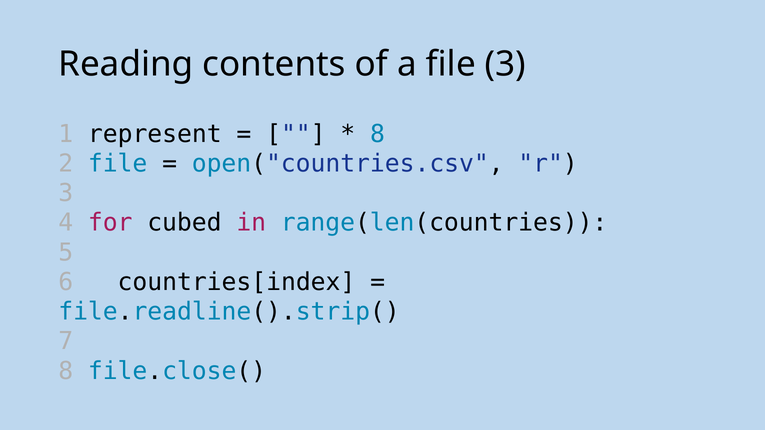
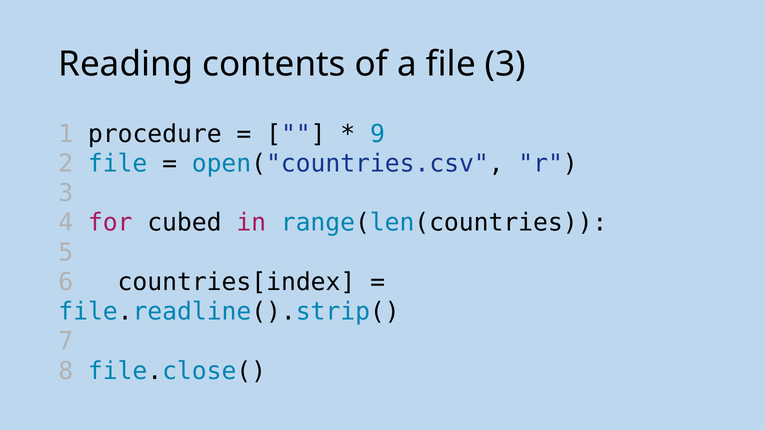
represent: represent -> procedure (155, 134)
8: 8 -> 9 (377, 134)
